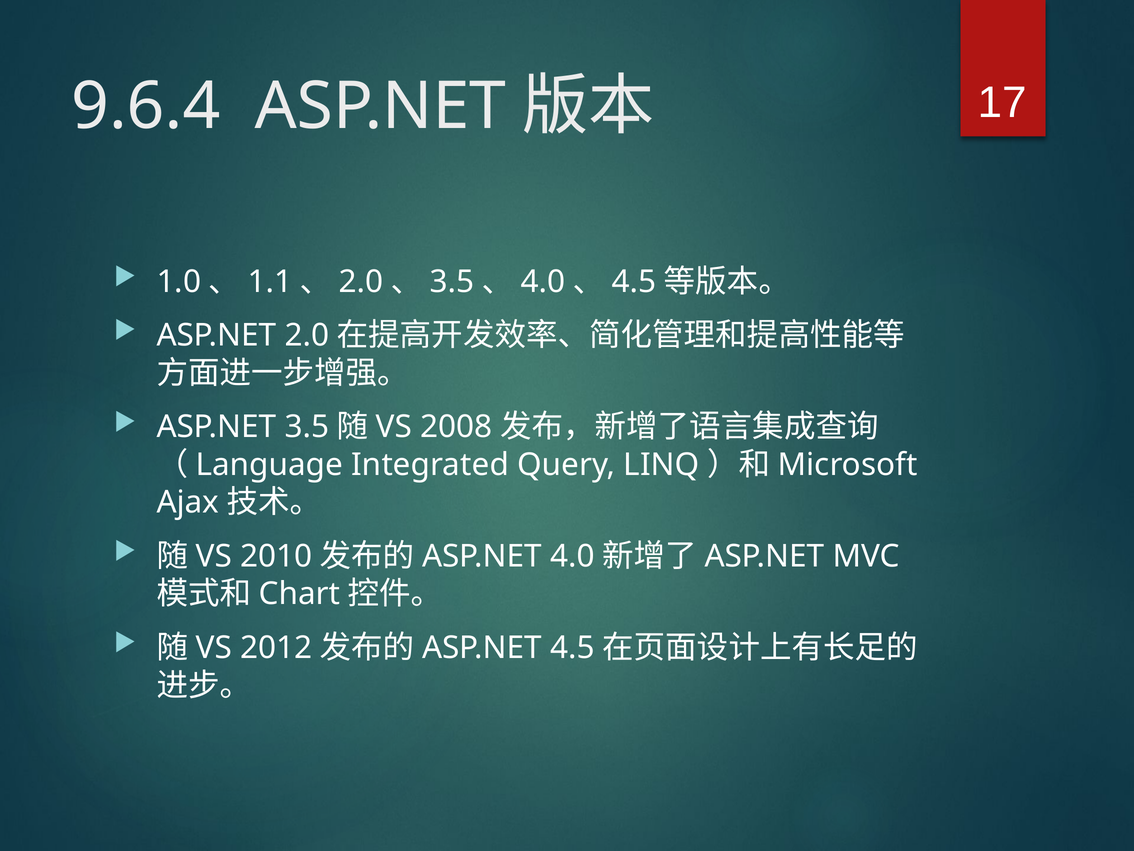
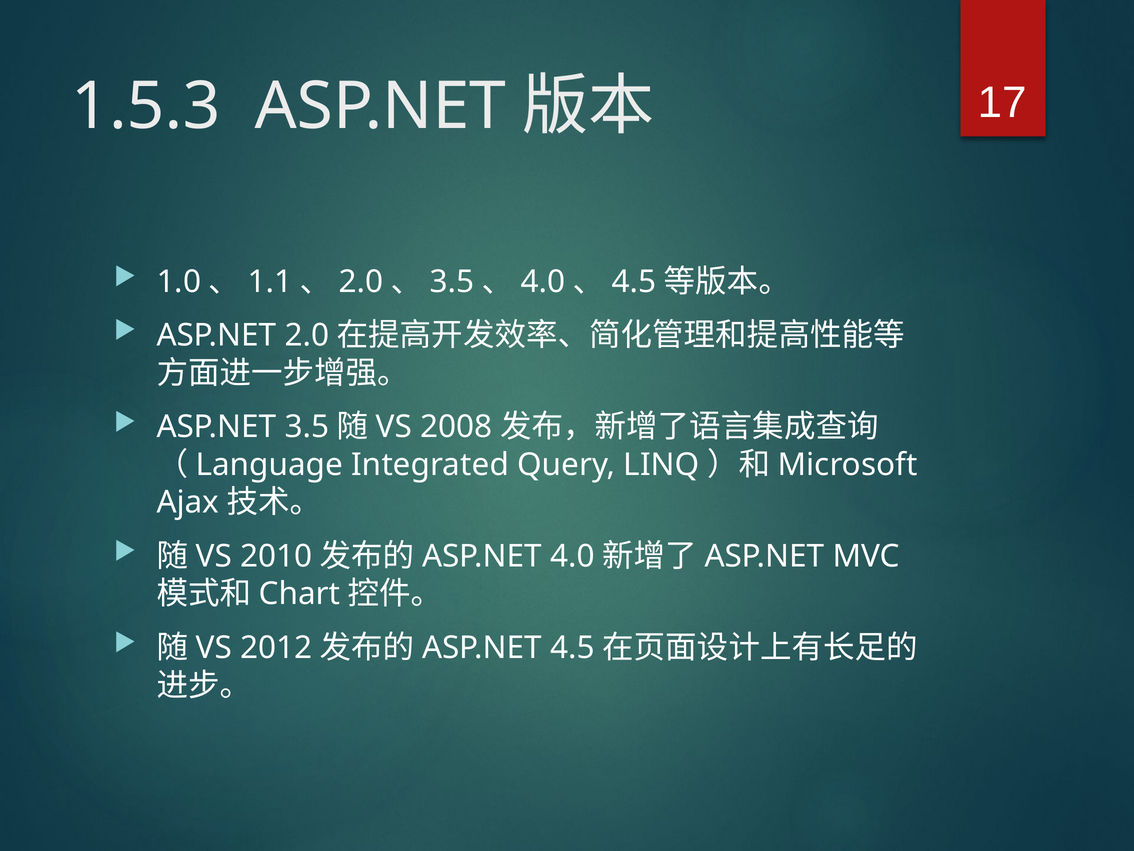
9.6.4: 9.6.4 -> 1.5.3 (146, 106)
